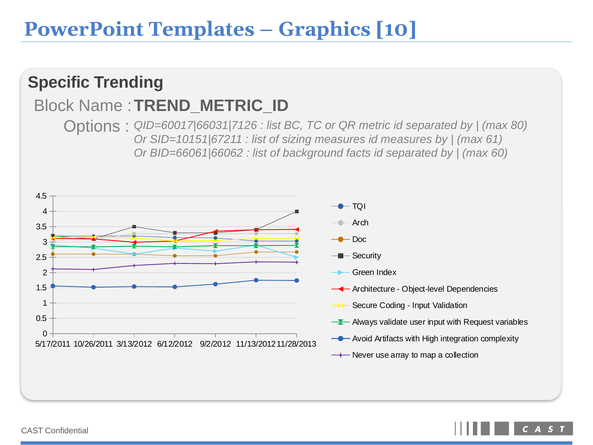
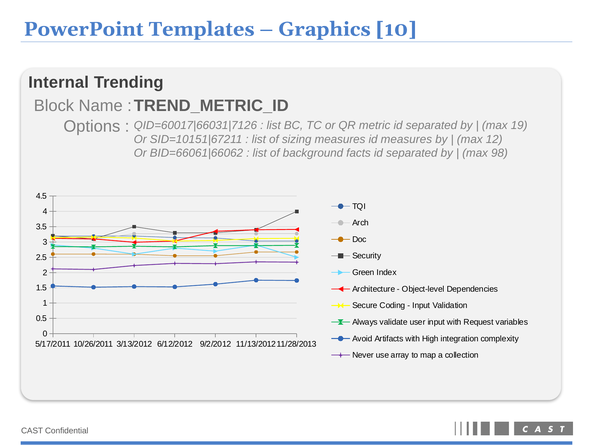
Specific: Specific -> Internal (59, 82)
80: 80 -> 19 (519, 125)
61: 61 -> 12 (494, 139)
60: 60 -> 98 (499, 153)
